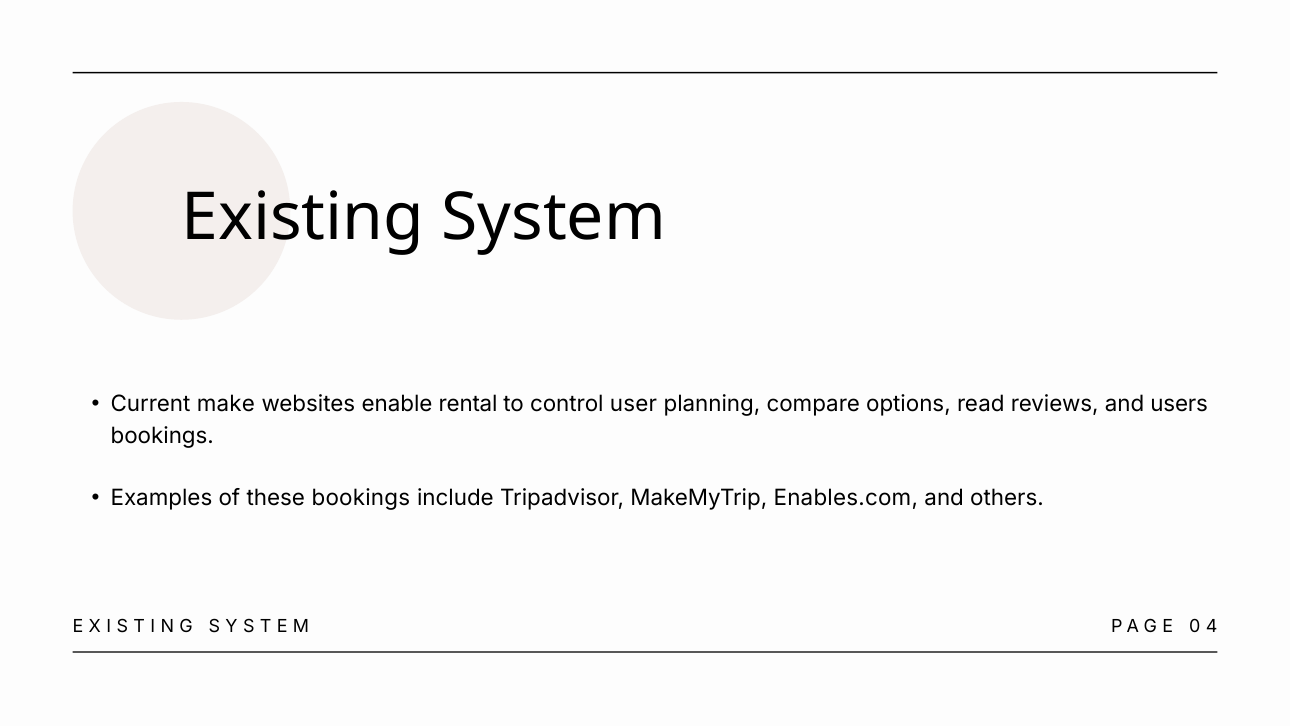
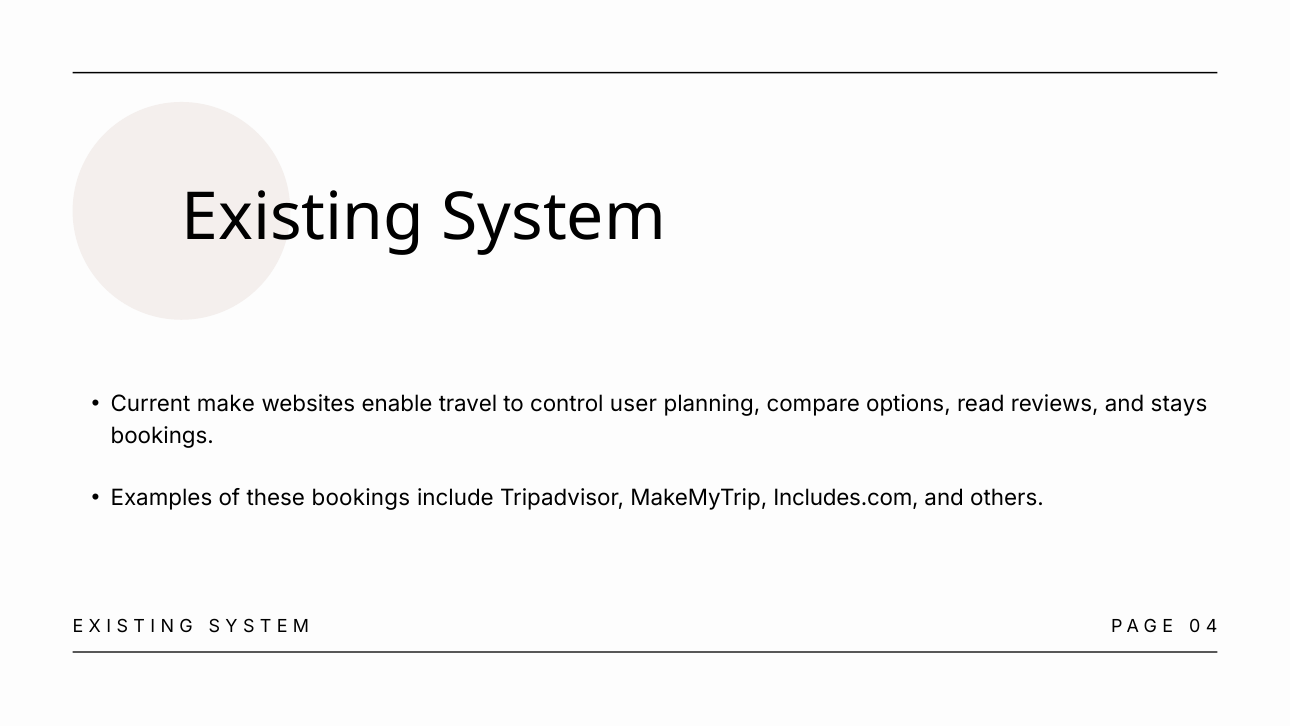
rental: rental -> travel (468, 404)
users: users -> stays (1179, 404)
Enables.com: Enables.com -> Includes.com (846, 498)
